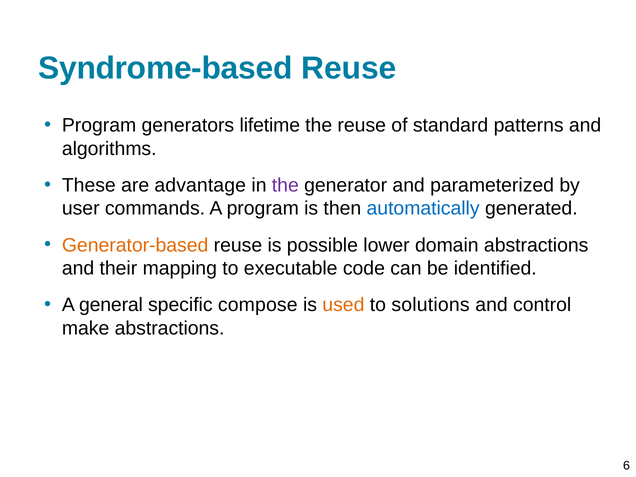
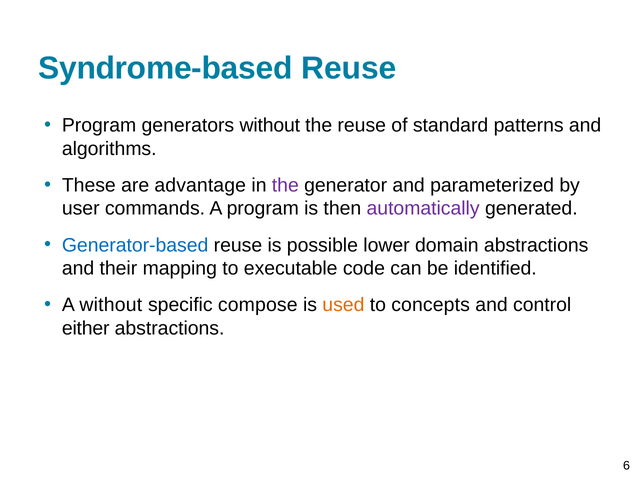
generators lifetime: lifetime -> without (270, 125)
automatically colour: blue -> purple (423, 209)
Generator-based colour: orange -> blue (135, 245)
A general: general -> without (111, 305)
solutions: solutions -> concepts (431, 305)
make: make -> either (86, 328)
